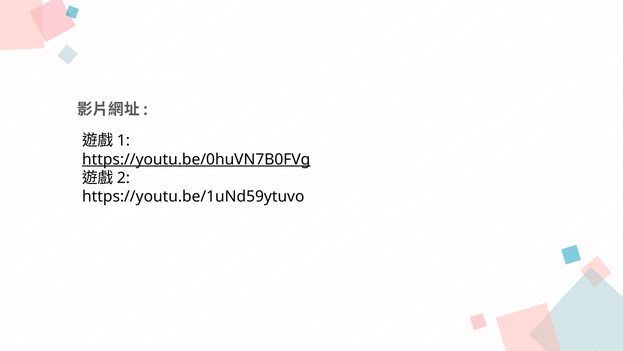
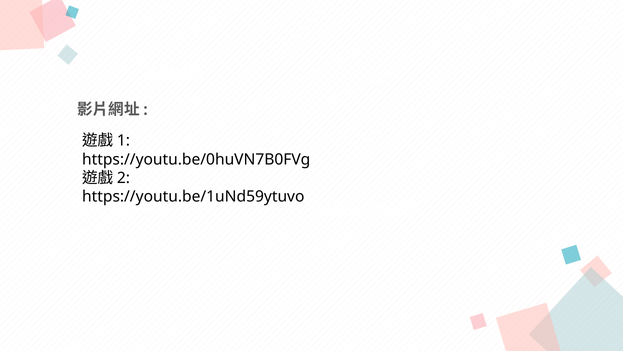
https://youtu.be/0huVN7B0FVg underline: present -> none (196, 159)
